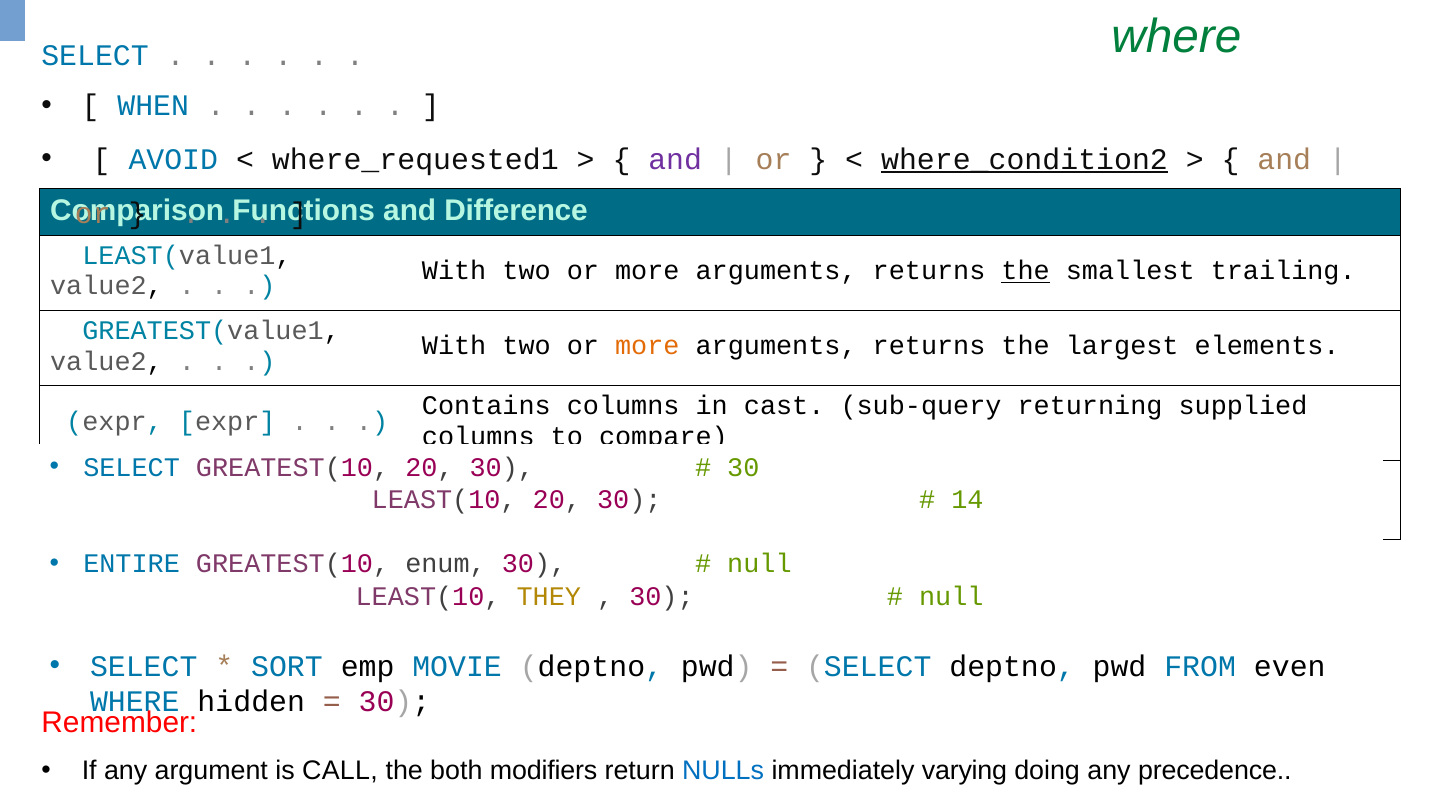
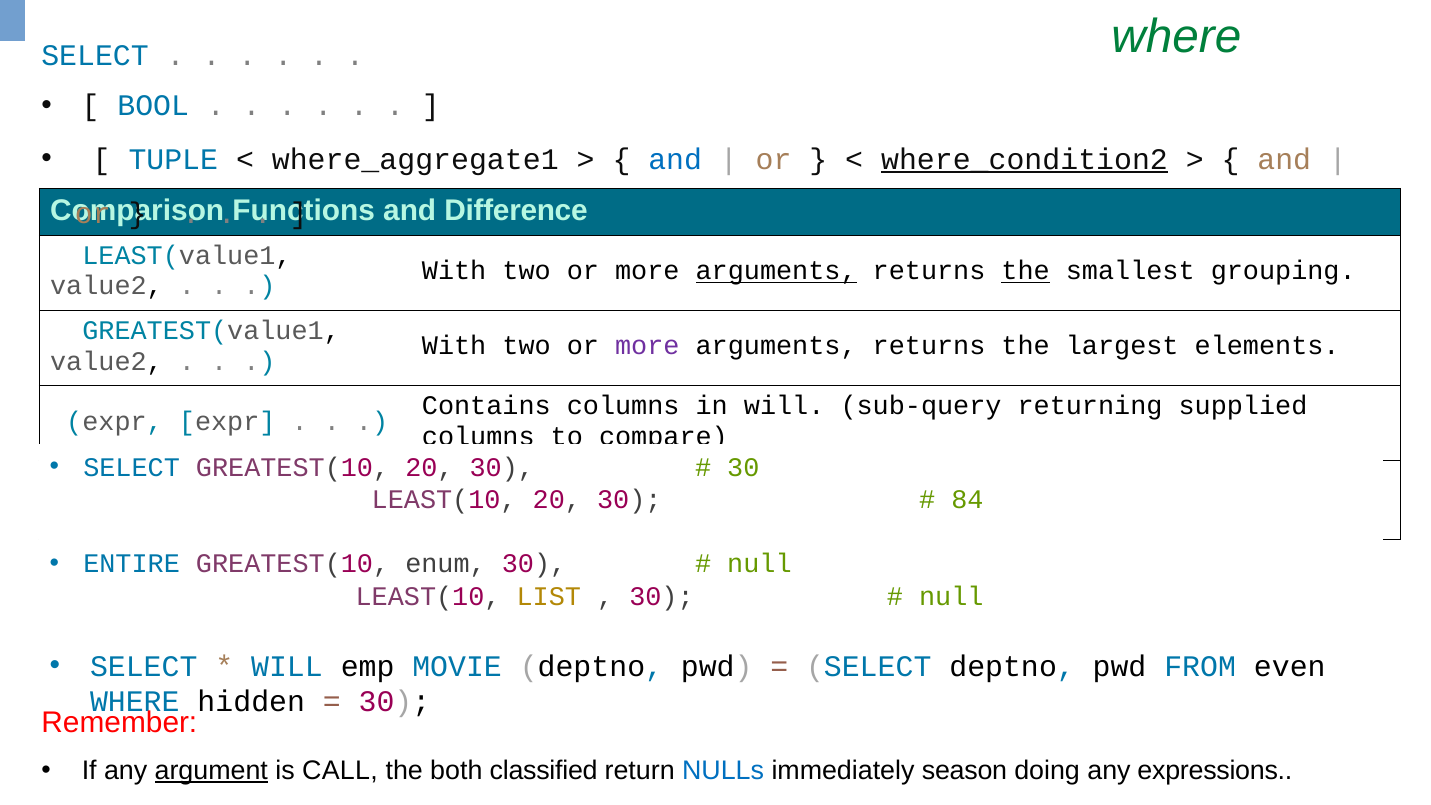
WHEN: WHEN -> BOOL (153, 106)
AVOID: AVOID -> TUPLE (173, 160)
where_requested1: where_requested1 -> where_aggregate1 (415, 160)
and colour: purple -> blue (675, 160)
arguments underline: none -> present (776, 271)
trailing: trailing -> grouping (1283, 271)
more colour: orange -> purple (647, 346)
in cast: cast -> will (784, 406)
14: 14 -> 84 (967, 500)
LEAST(10 THEY: THEY -> LIST (549, 596)
SORT: SORT -> WILL (287, 666)
argument underline: none -> present (211, 771)
modifiers: modifiers -> classified (544, 771)
varying: varying -> season (965, 771)
precedence: precedence -> expressions (1215, 771)
